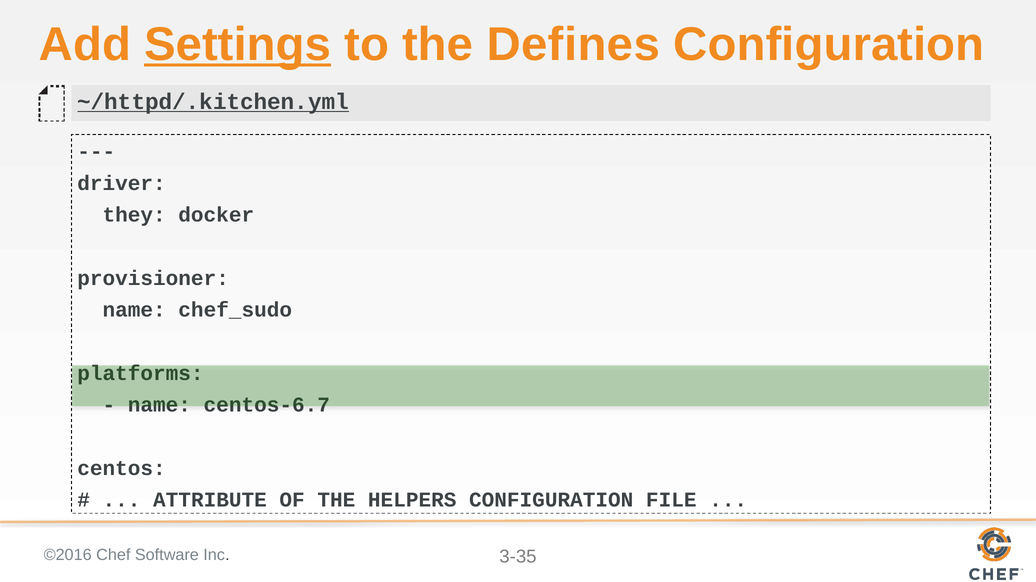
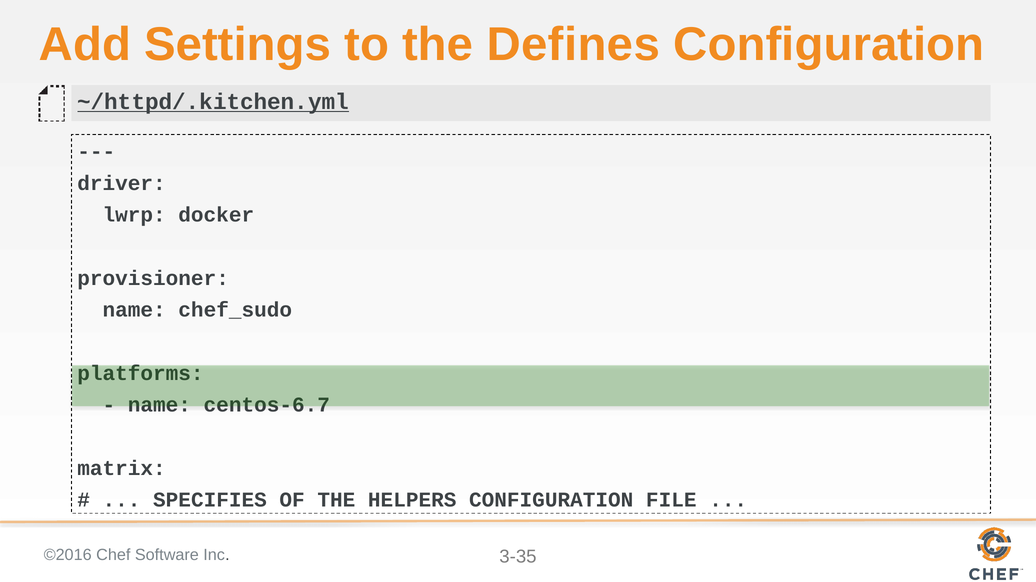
Settings underline: present -> none (238, 45)
they: they -> lwrp (134, 215)
centos: centos -> matrix (121, 469)
ATTRIBUTE: ATTRIBUTE -> SPECIFIES (210, 501)
